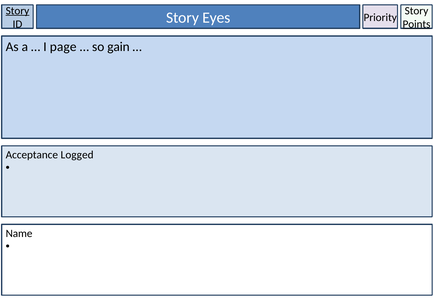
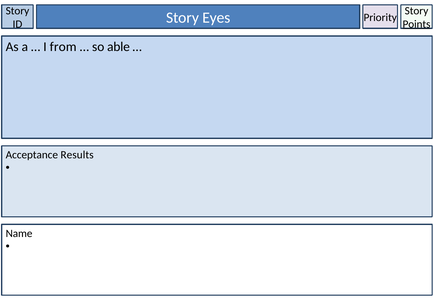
Story underline: present -> none (17, 11)
page: page -> from (63, 47)
gain: gain -> able (118, 47)
Logged: Logged -> Results (77, 155)
